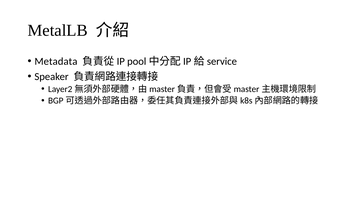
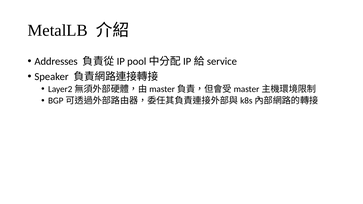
Metadata: Metadata -> Addresses (56, 61)
